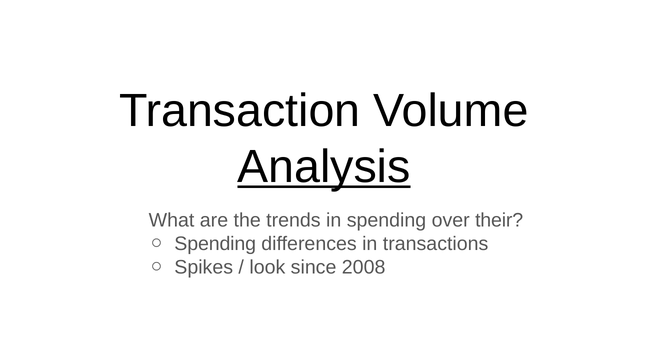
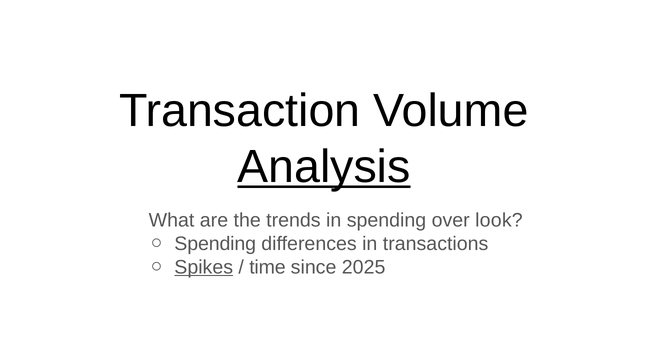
their: their -> look (499, 220)
Spikes underline: none -> present (204, 267)
look: look -> time (267, 267)
2008: 2008 -> 2025 (364, 267)
